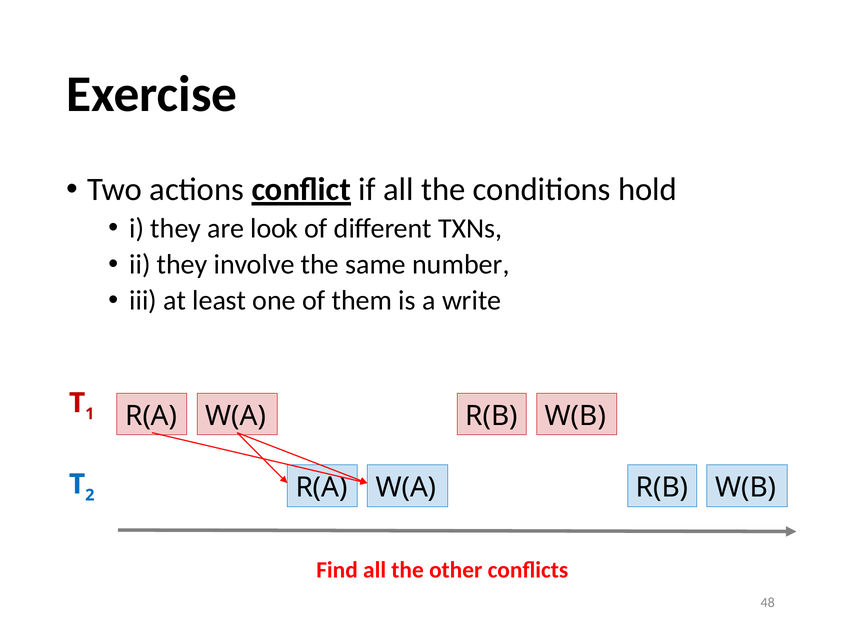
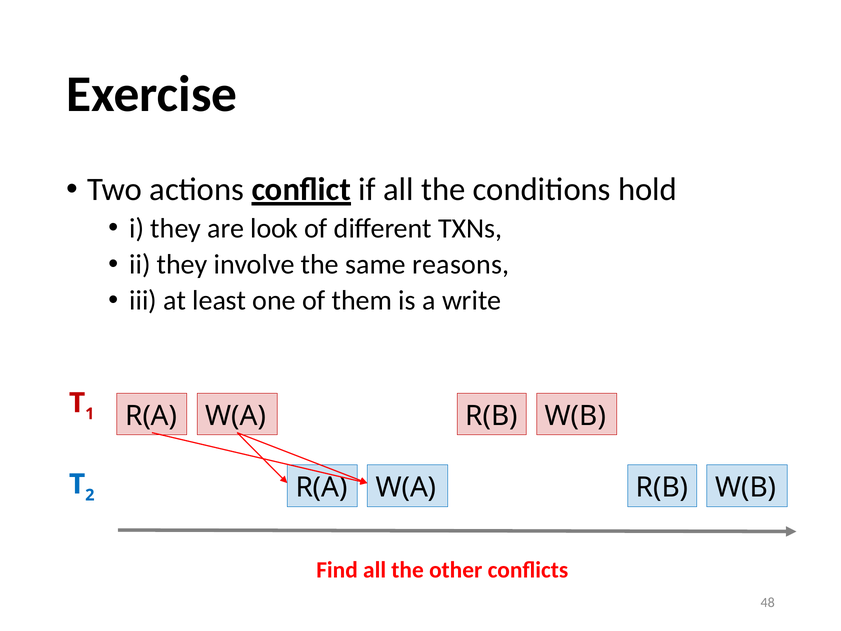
number: number -> reasons (461, 264)
